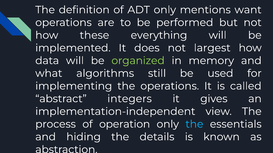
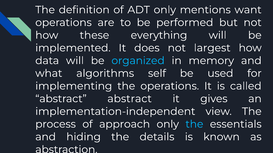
organized colour: light green -> light blue (138, 61)
still: still -> self (157, 74)
abstract integers: integers -> abstract (130, 99)
operation: operation -> approach (125, 125)
